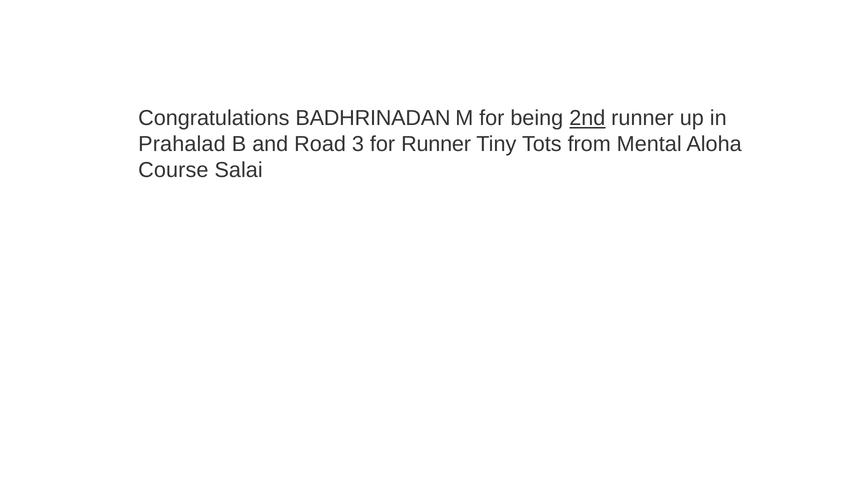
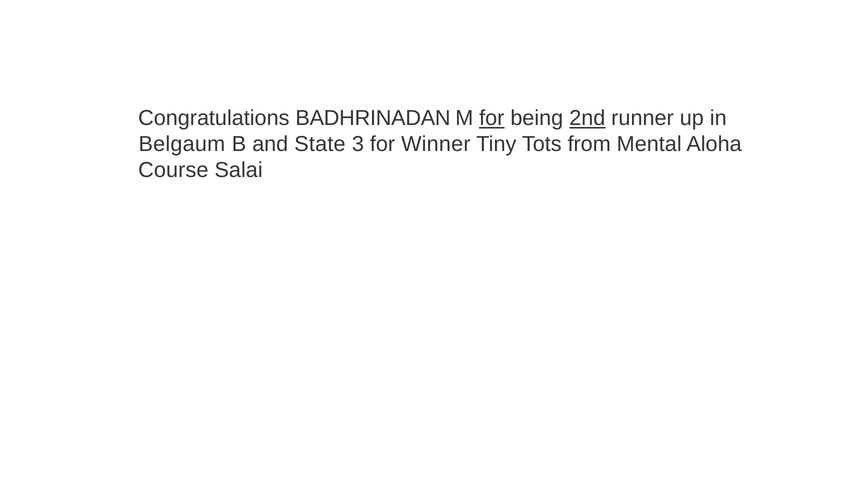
for underline: none -> present (492, 118)
Prahalad: Prahalad -> Belgaum (182, 144)
Road: Road -> State (320, 144)
for Runner: Runner -> Winner (436, 144)
